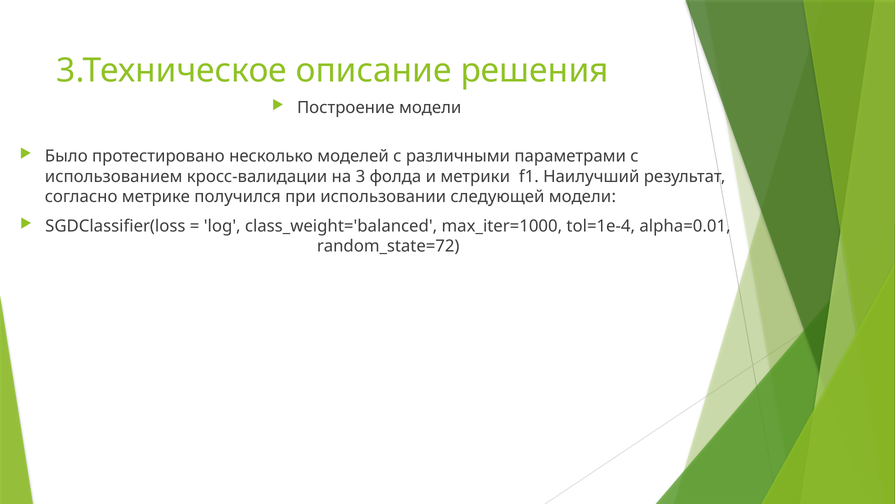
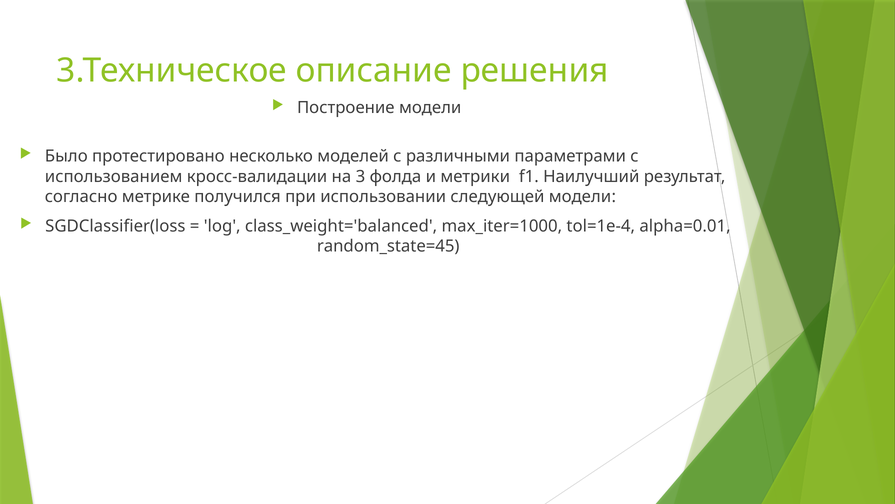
random_state=72: random_state=72 -> random_state=45 (388, 246)
